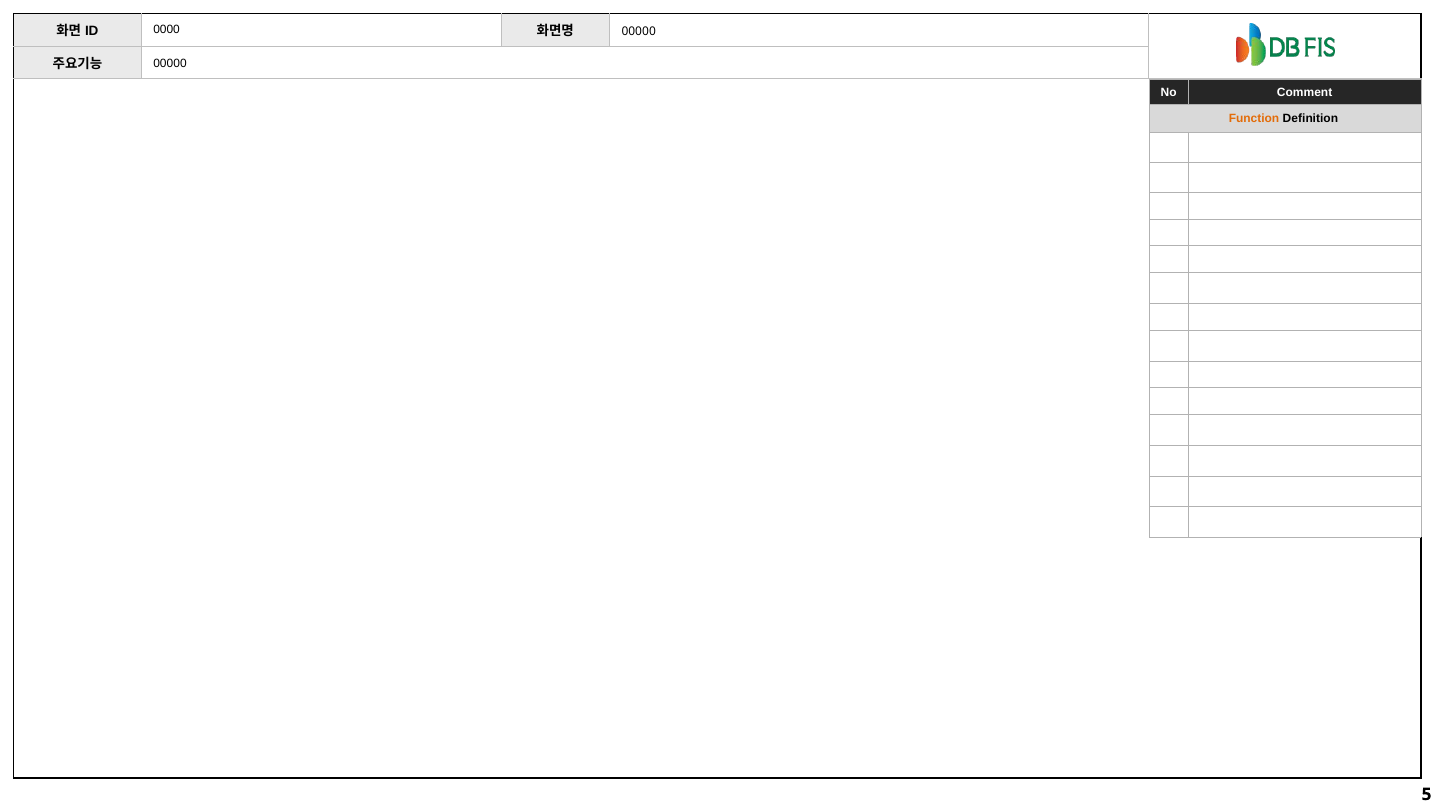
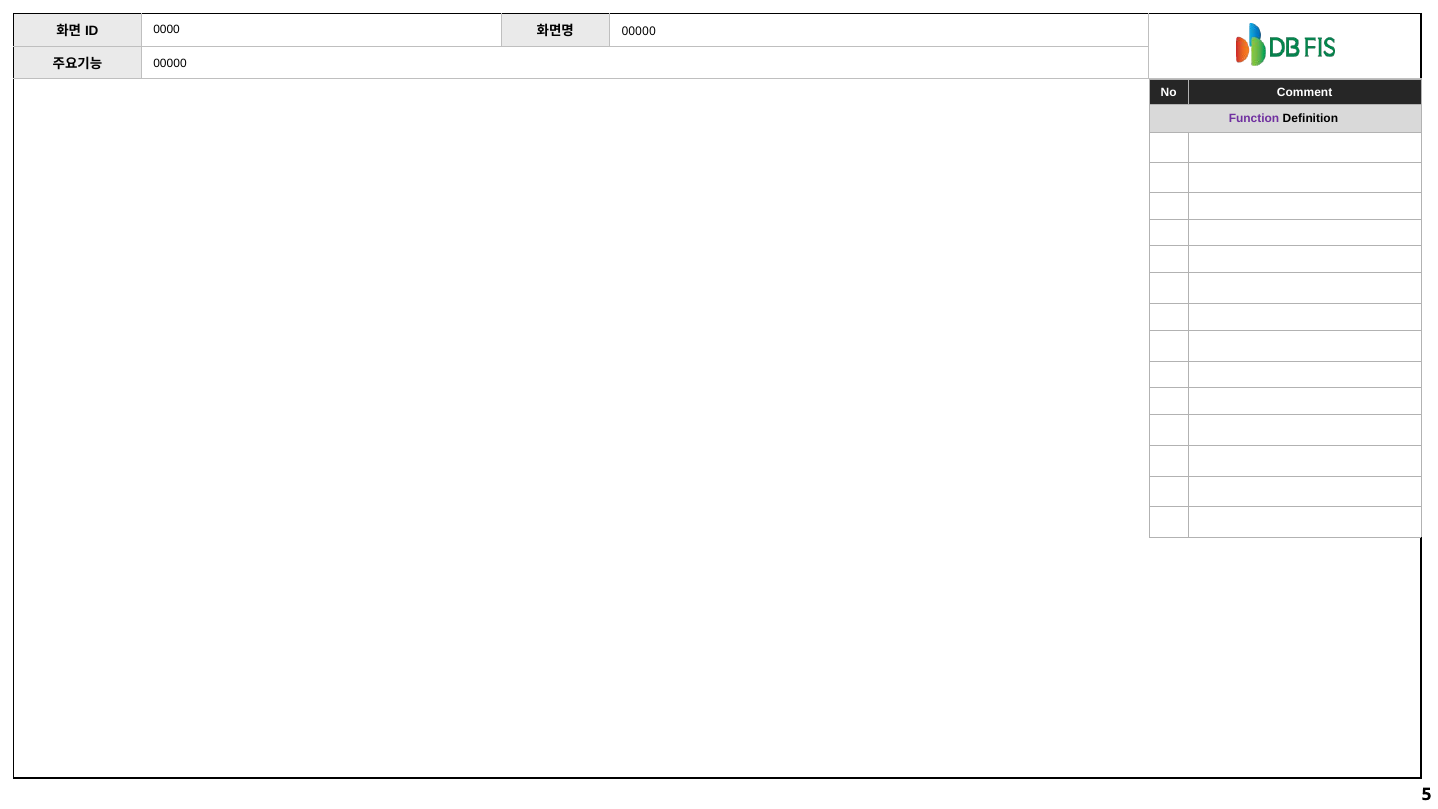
Function colour: orange -> purple (1254, 119)
